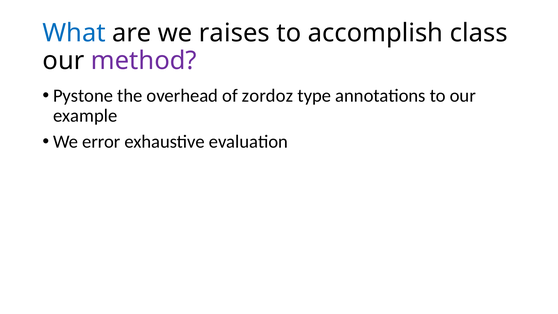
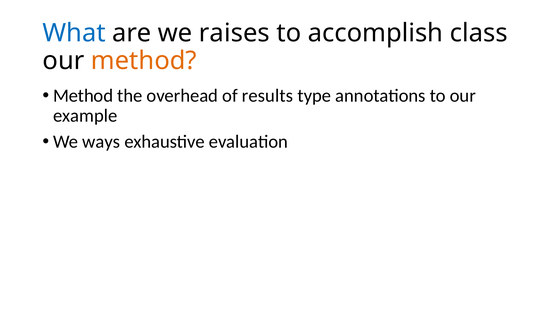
method colour: purple -> orange (144, 61)
Pystone: Pystone -> Method (83, 96)
zordoz: zordoz -> results (268, 96)
error: error -> ways (101, 142)
